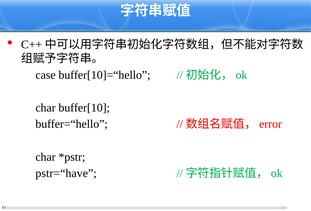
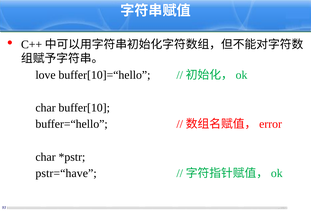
case: case -> love (46, 75)
